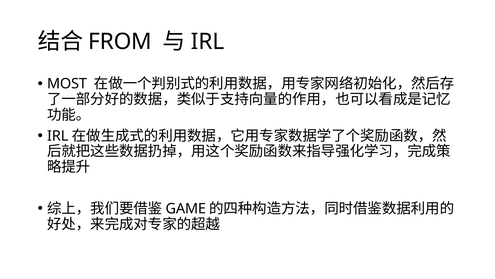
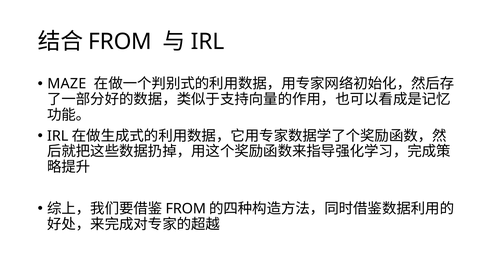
MOST: MOST -> MAZE (67, 84)
GAME: GAME -> FROM (186, 208)
